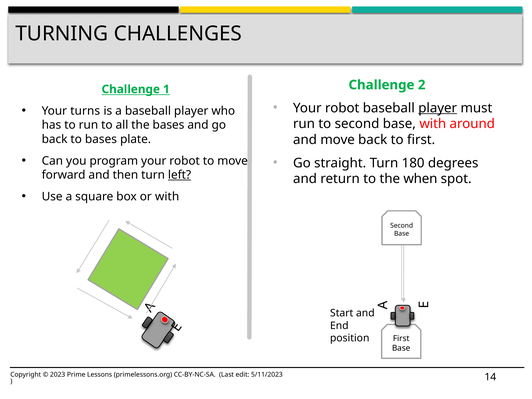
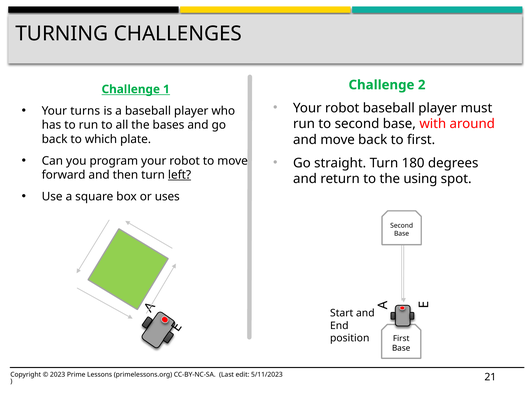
player underline: present -> none (438, 108)
to bases: bases -> which (101, 139)
when: when -> using (420, 179)
or with: with -> uses (167, 197)
14: 14 -> 21 (490, 377)
